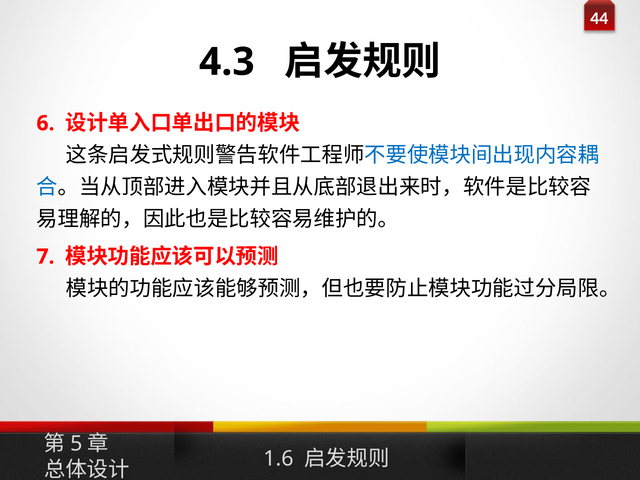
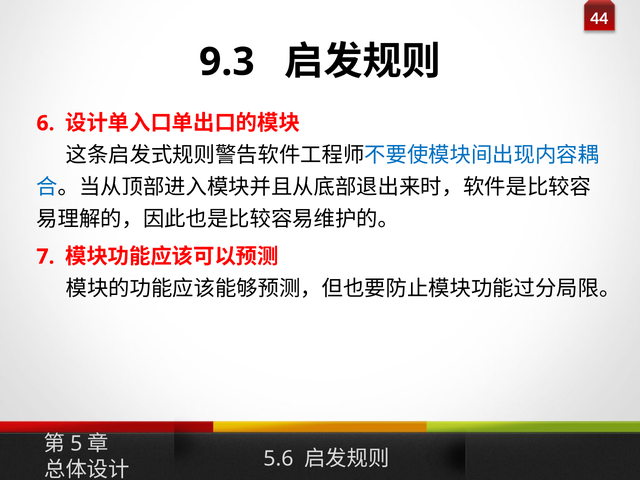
4.3: 4.3 -> 9.3 (227, 62)
1.6: 1.6 -> 5.6 (278, 458)
